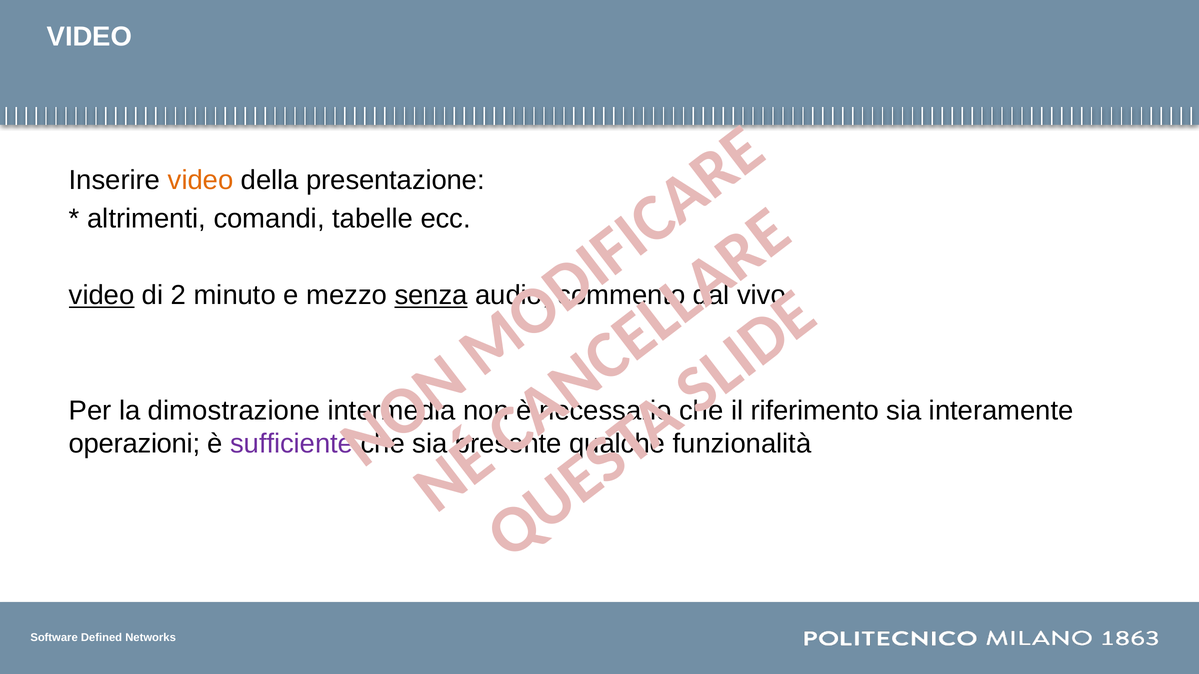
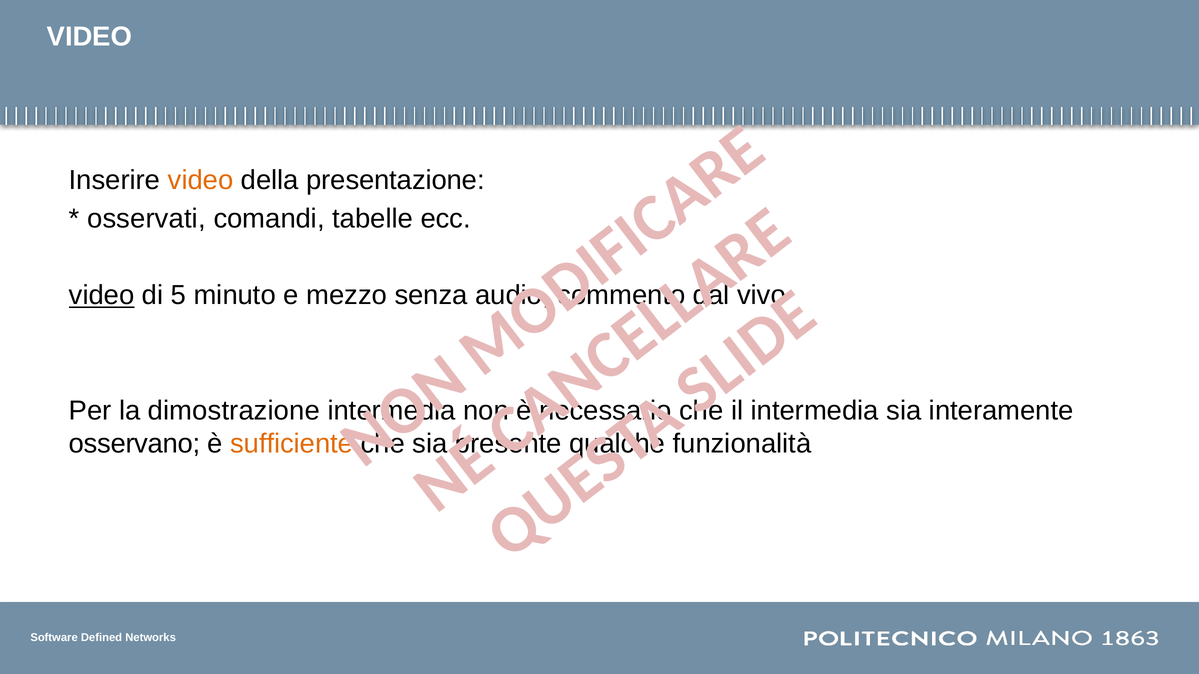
altrimenti: altrimenti -> osservati (146, 219)
2: 2 -> 5 (178, 296)
senza underline: present -> none (431, 296)
riferimento: riferimento -> intermedia (815, 411)
operazioni: operazioni -> osservano (135, 444)
sufficiente colour: purple -> orange (292, 444)
